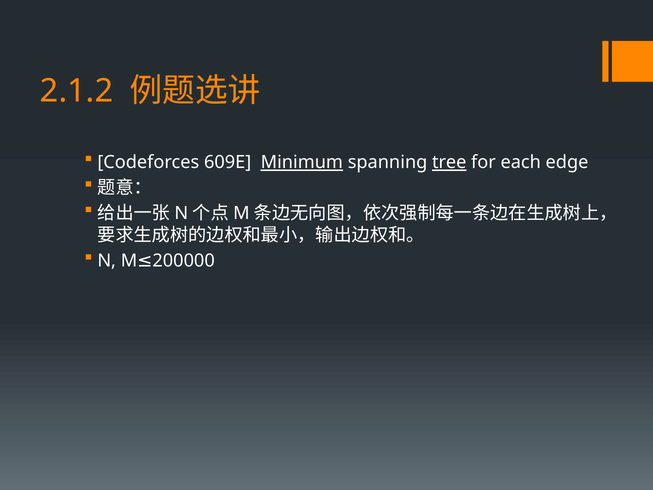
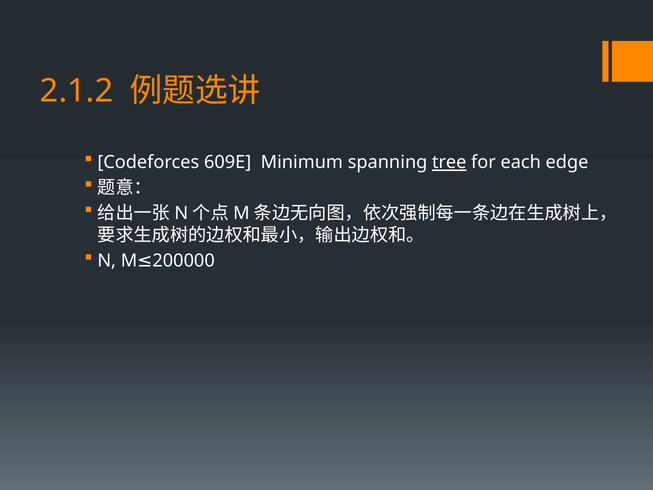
Minimum underline: present -> none (302, 162)
